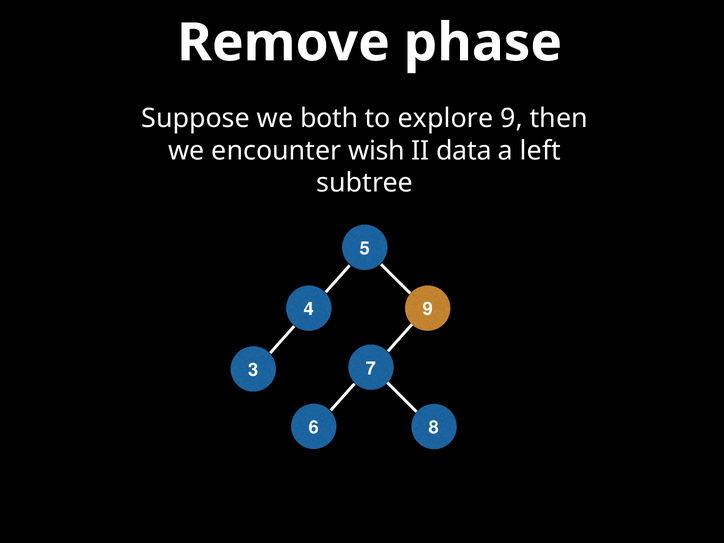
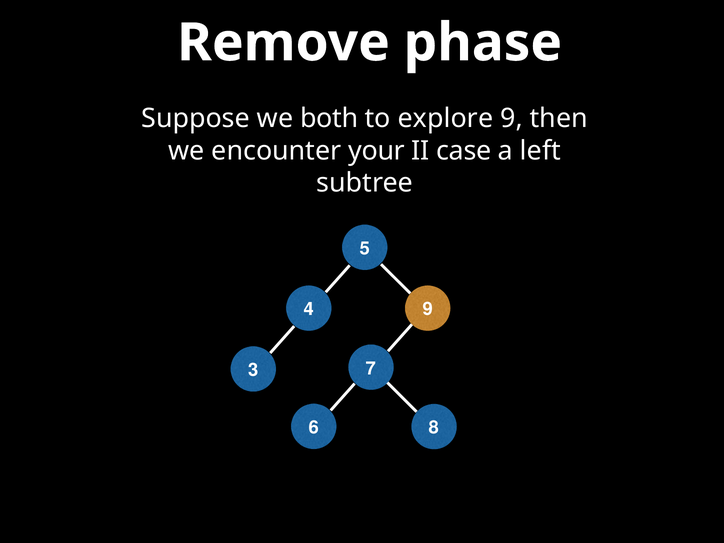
wish: wish -> your (377, 151)
data: data -> case (464, 151)
